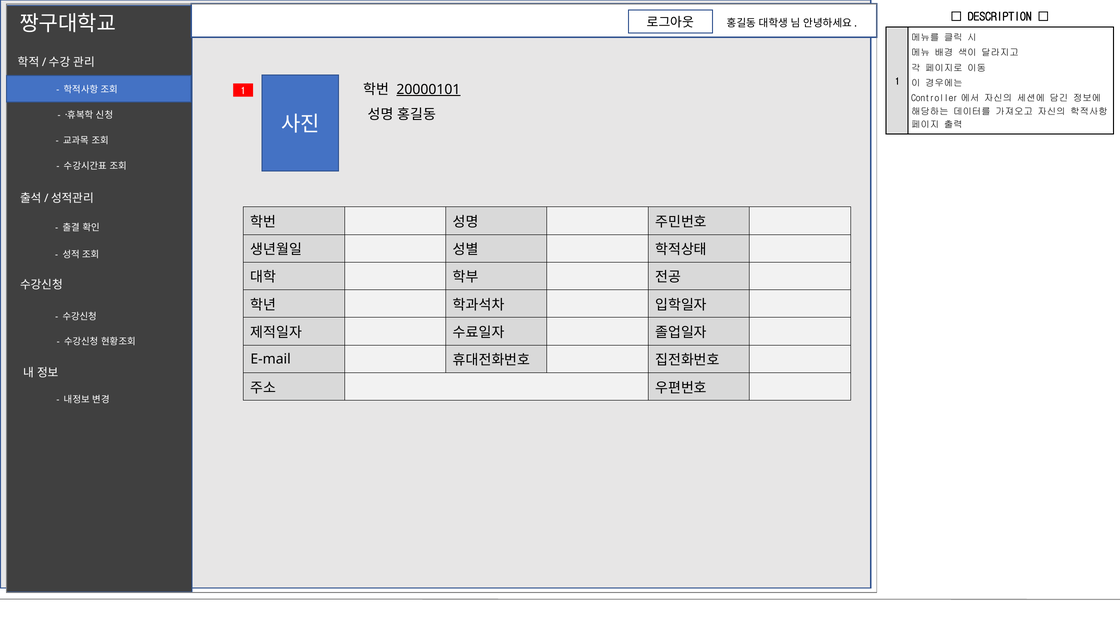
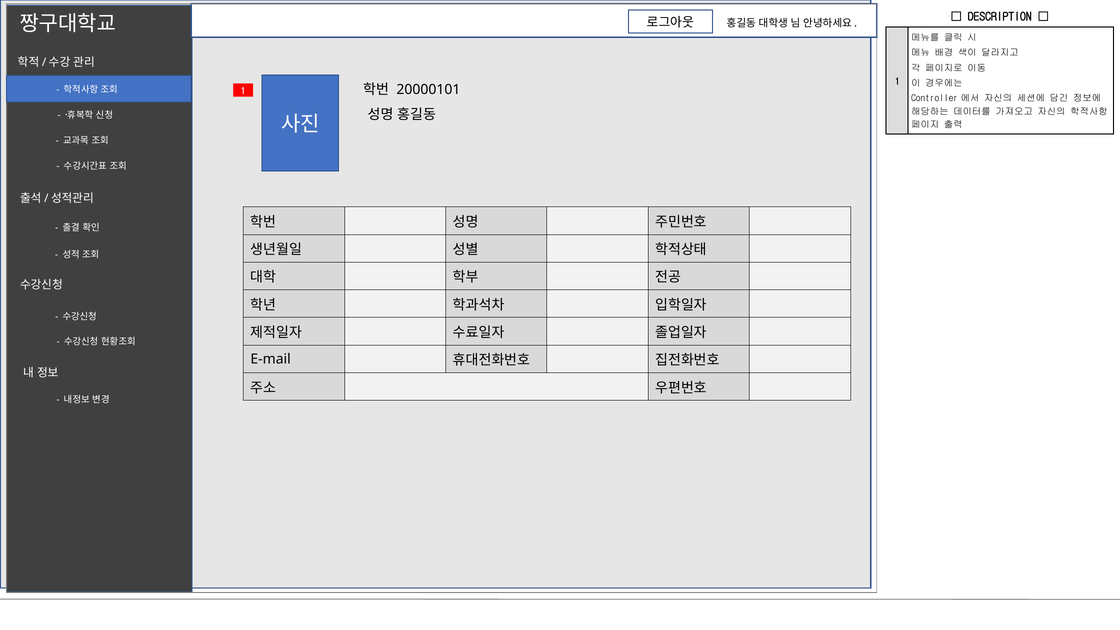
20000101 underline: present -> none (428, 89)
